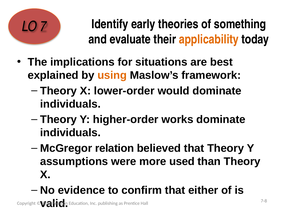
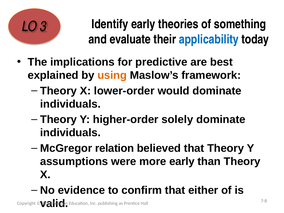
7: 7 -> 3 (43, 26)
applicability colour: orange -> blue (209, 39)
situations: situations -> predictive (161, 62)
works: works -> solely (177, 119)
more used: used -> early (182, 161)
